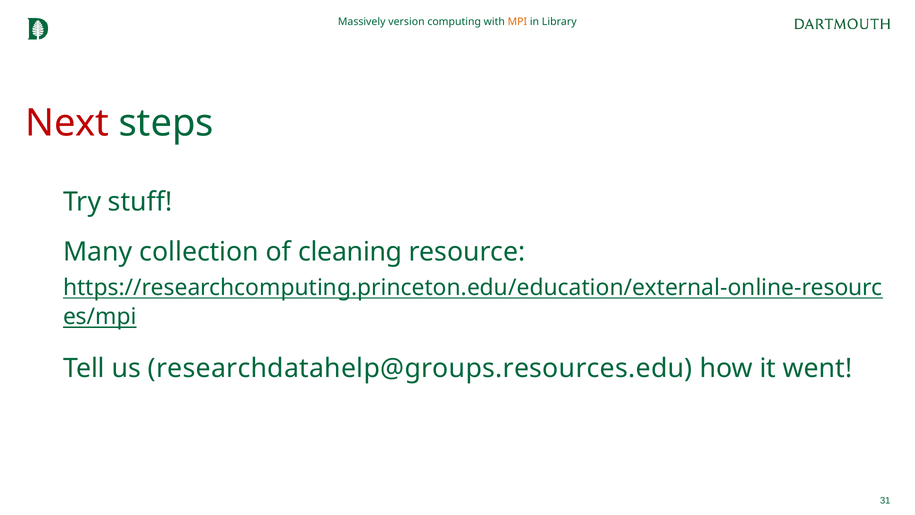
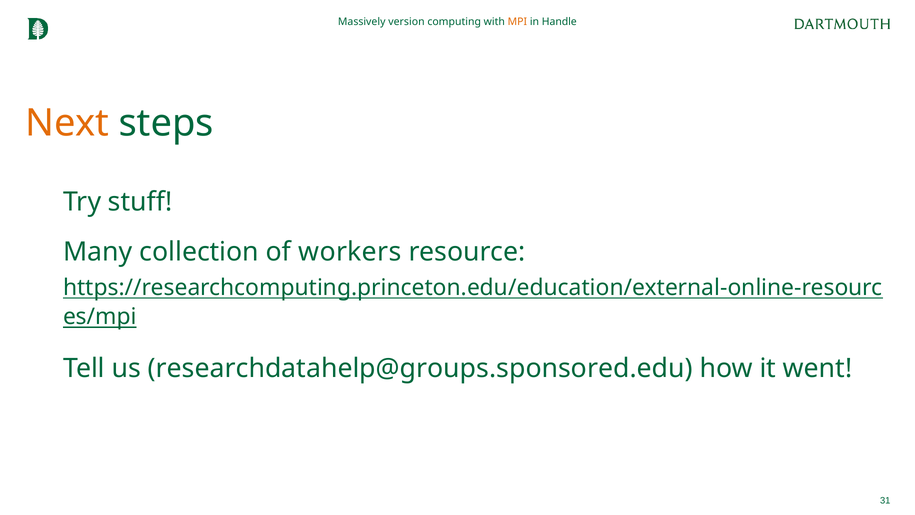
Library: Library -> Handle (559, 22)
Next colour: red -> orange (67, 123)
cleaning: cleaning -> workers (350, 252)
researchdatahelp@groups.resources.edu: researchdatahelp@groups.resources.edu -> researchdatahelp@groups.sponsored.edu (420, 368)
